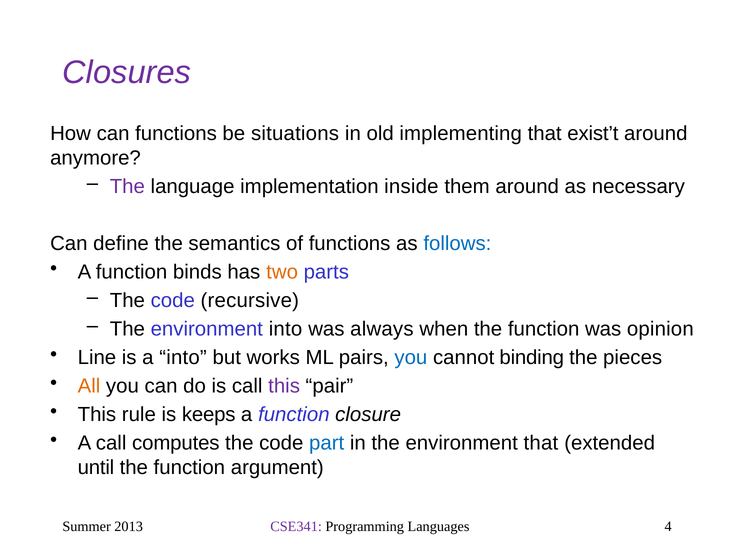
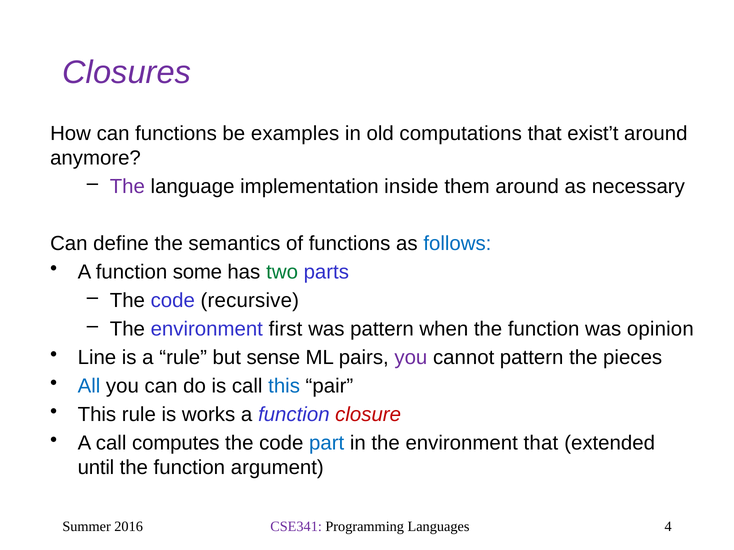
situations: situations -> examples (295, 134)
implementing: implementing -> computations (461, 134)
binds: binds -> some (197, 272)
two colour: orange -> green (282, 272)
environment into: into -> first (285, 329)
was always: always -> pattern (382, 329)
a into: into -> rule (183, 358)
works: works -> sense (273, 358)
you colour: blue -> purple (411, 358)
cannot binding: binding -> pattern (532, 358)
All colour: orange -> blue (89, 386)
this colour: purple -> blue (284, 386)
keeps: keeps -> works (209, 415)
closure colour: black -> red (368, 415)
2013: 2013 -> 2016 (129, 527)
